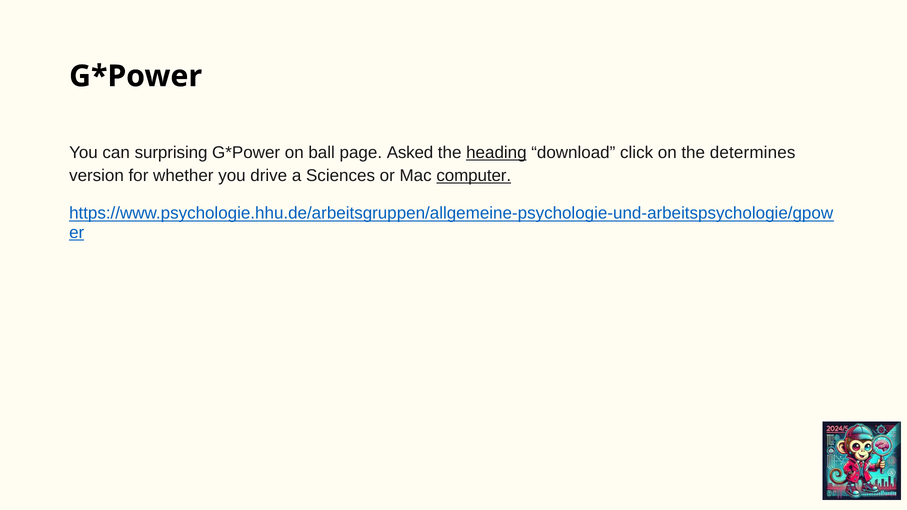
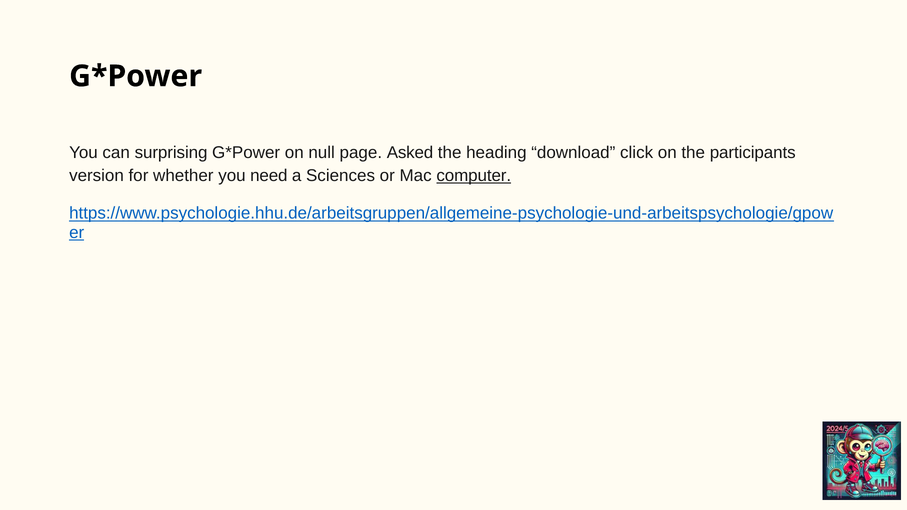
ball: ball -> null (322, 153)
heading underline: present -> none (496, 153)
determines: determines -> participants (753, 153)
drive: drive -> need (269, 176)
